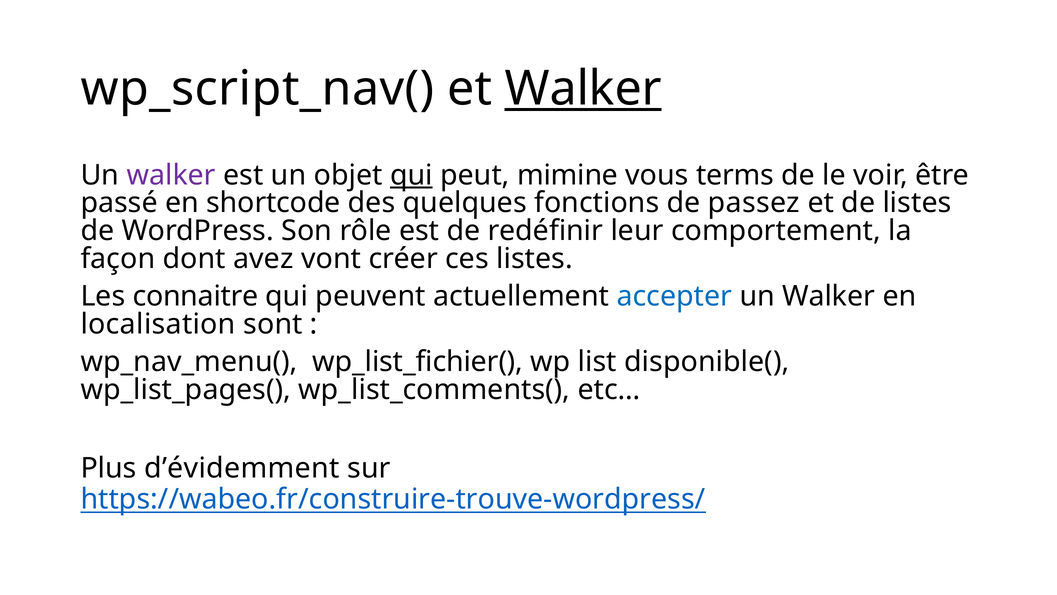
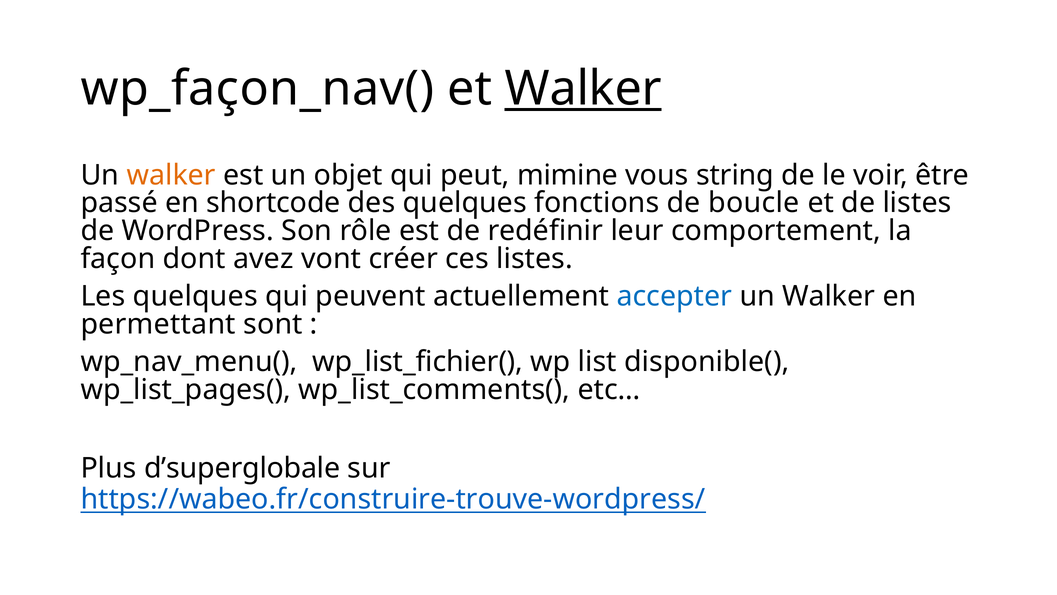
wp_script_nav(: wp_script_nav( -> wp_façon_nav( (257, 89)
walker colour: purple -> orange (171, 175)
qui underline: present -> none (411, 175)
terms: terms -> string (735, 175)
passez: passez -> boucle (754, 203)
Les connaitre: connaitre -> quelques (195, 296)
localisation: localisation -> permettant (158, 324)
d’évidemment: d’évidemment -> d’superglobale (242, 468)
